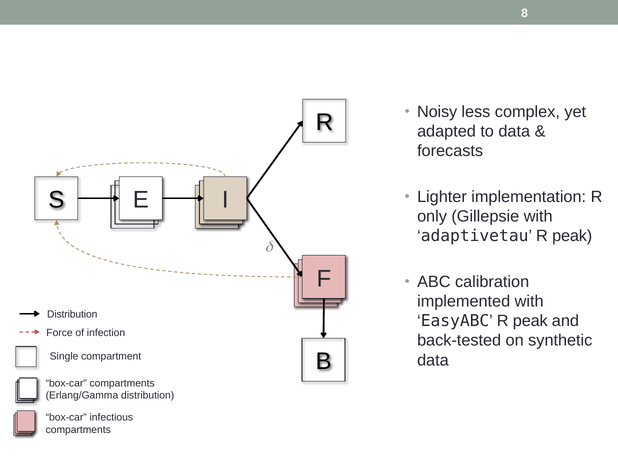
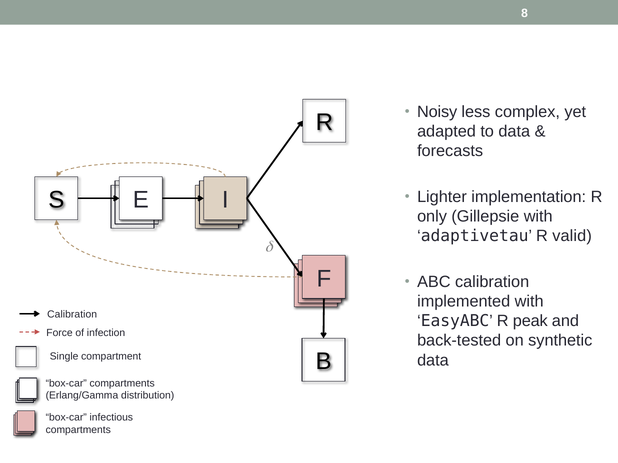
adaptivetau R peak: peak -> valid (572, 236)
Distribution: Distribution -> Calibration (72, 315)
